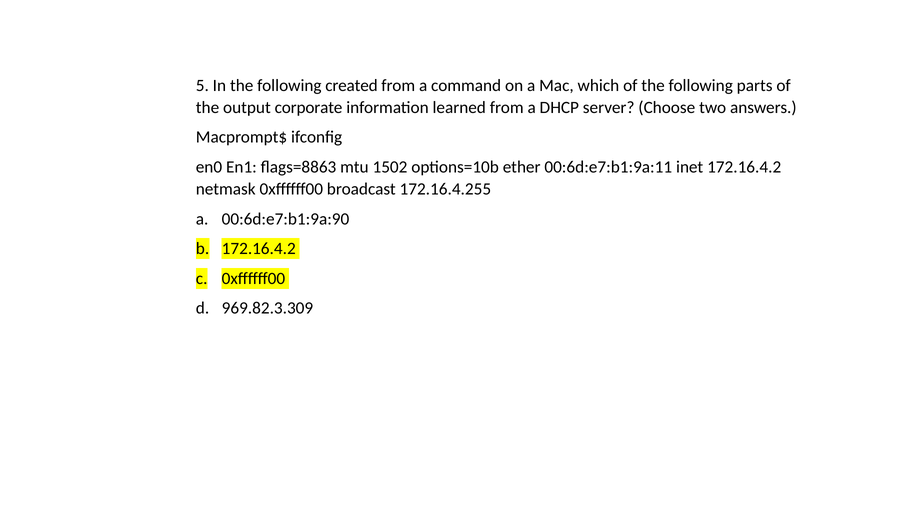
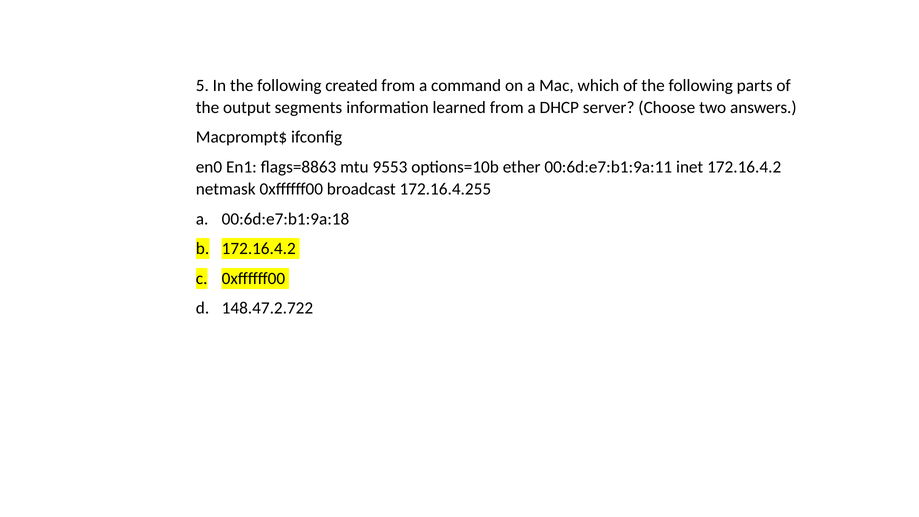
corporate: corporate -> segments (308, 108)
1502: 1502 -> 9553 (390, 167)
00:6d:e7:b1:9a:90: 00:6d:e7:b1:9a:90 -> 00:6d:e7:b1:9a:18 (286, 219)
969.82.3.309: 969.82.3.309 -> 148.47.2.722 (267, 308)
